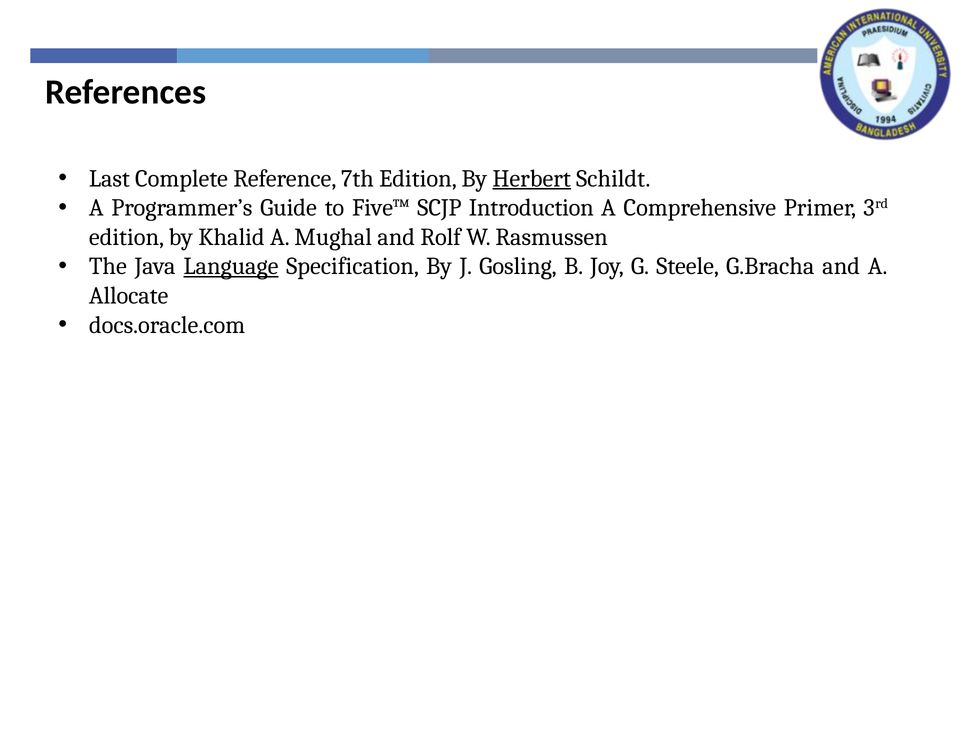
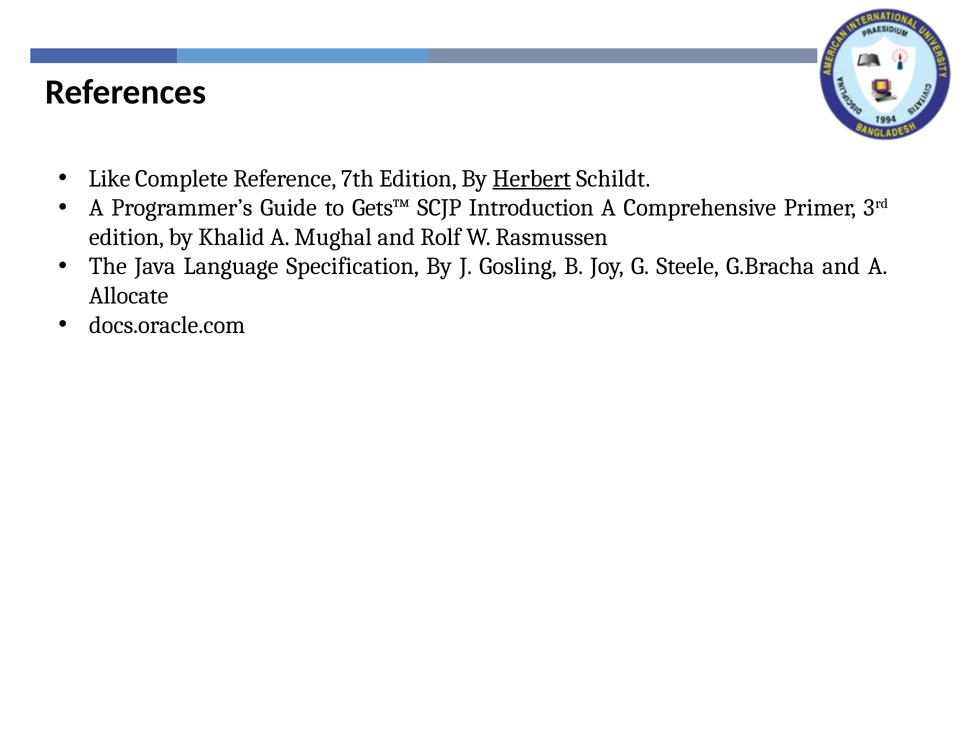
Last: Last -> Like (109, 178)
Five™: Five™ -> Gets™ (381, 208)
Language underline: present -> none (231, 266)
